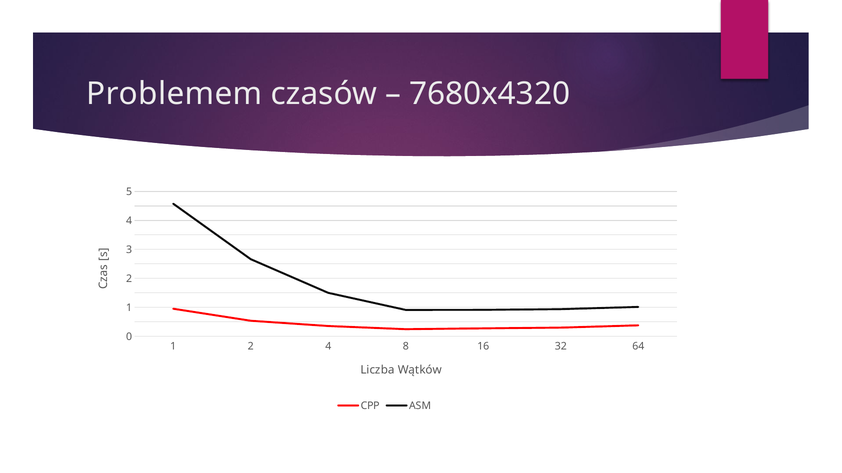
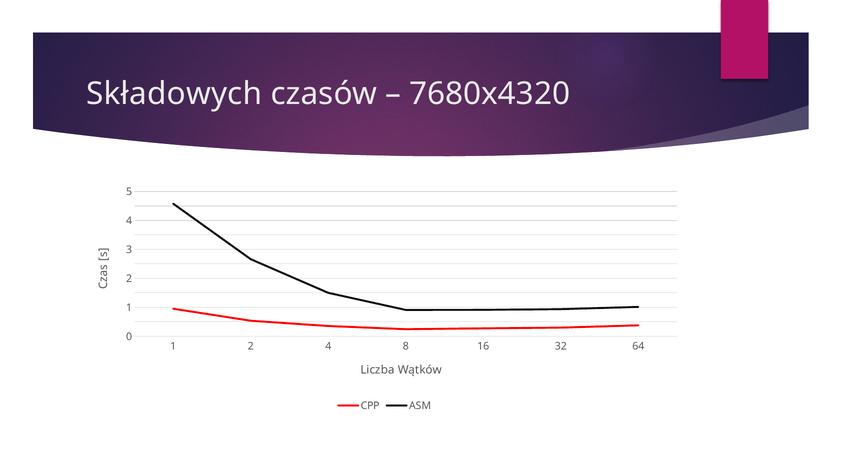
Problemem: Problemem -> Składowych (174, 94)
